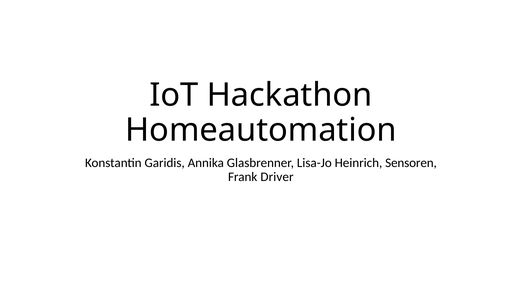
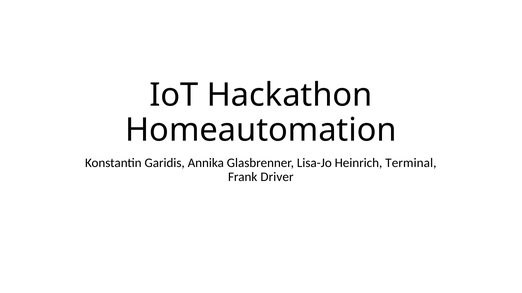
Sensoren: Sensoren -> Terminal (411, 163)
